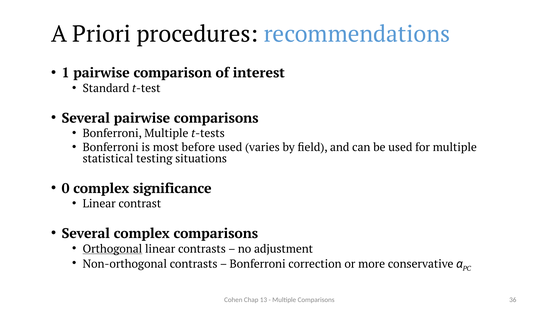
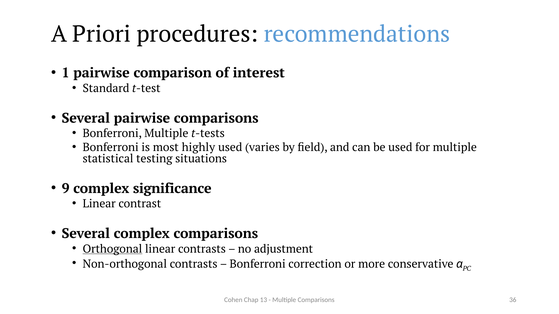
before: before -> highly (198, 148)
0: 0 -> 9 (66, 189)
